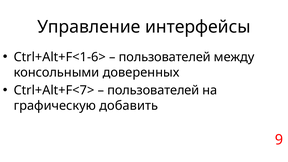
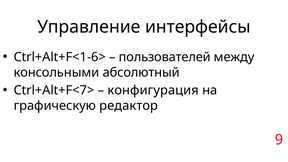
доверенных: доверенных -> абсолютный (141, 72)
пользователей: пользователей -> конфигурация (153, 90)
добавить: добавить -> редактор (129, 106)
